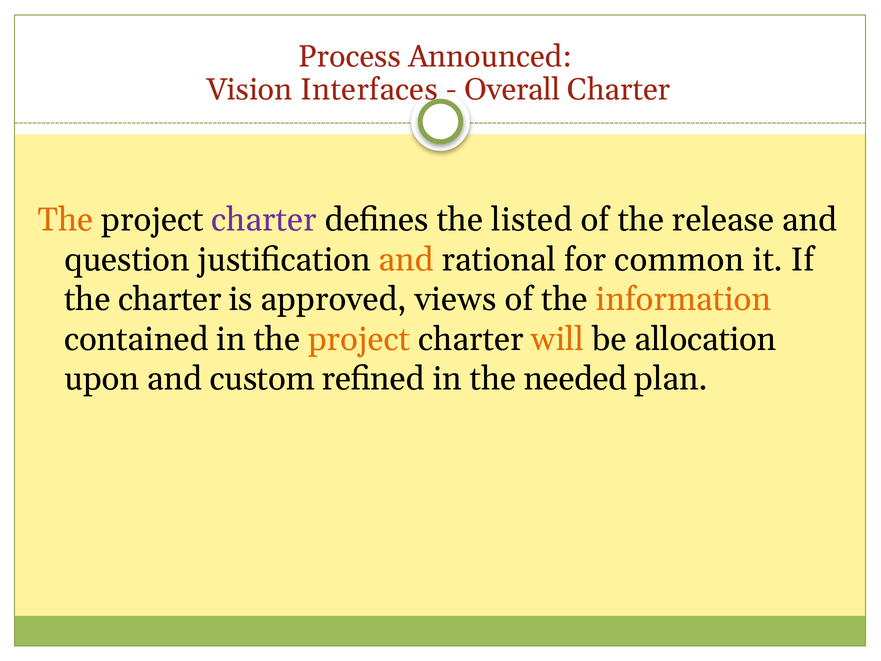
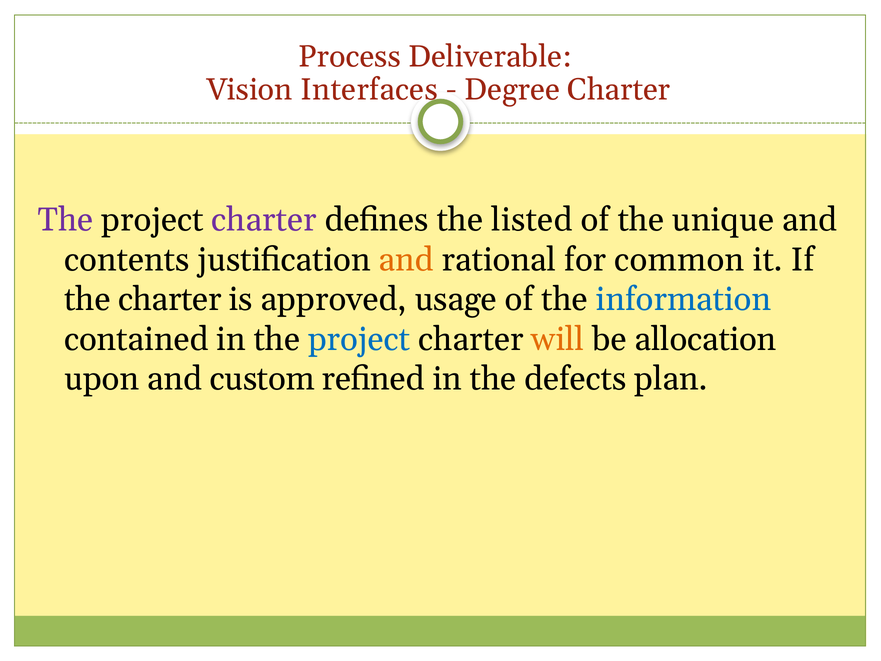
Announced: Announced -> Deliverable (490, 57)
Overall: Overall -> Degree (512, 90)
The colour: orange -> purple (66, 220)
release: release -> unique (723, 220)
question: question -> contents (127, 260)
views: views -> usage (456, 299)
information colour: orange -> blue (684, 299)
project colour: orange -> blue (359, 339)
needed: needed -> defects (575, 379)
